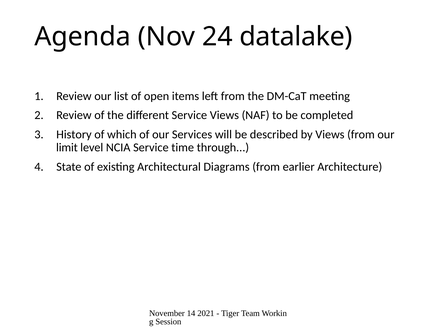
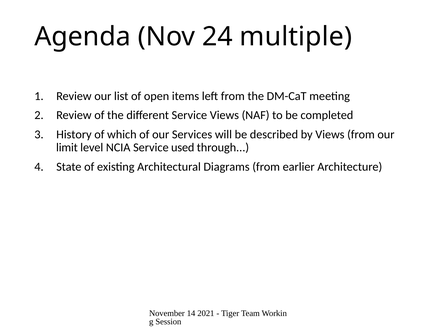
datalake: datalake -> multiple (296, 37)
time: time -> used (183, 147)
